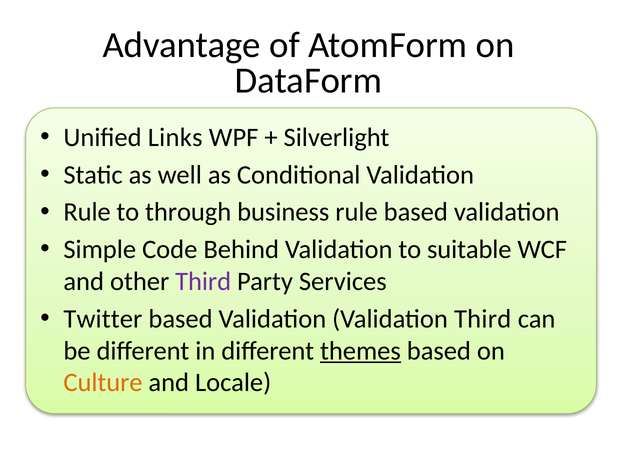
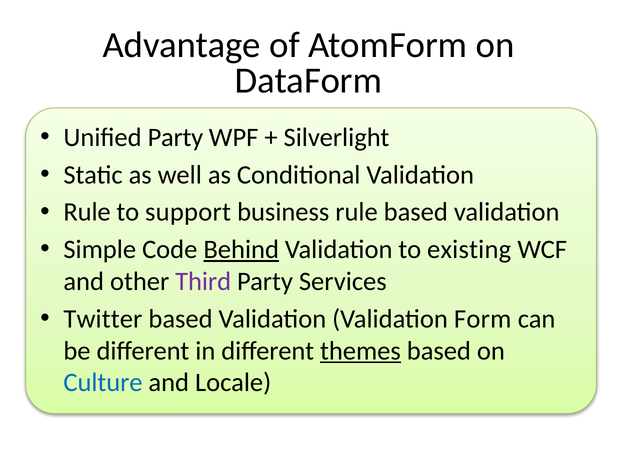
Unified Links: Links -> Party (175, 137)
through: through -> support (188, 212)
Behind underline: none -> present (241, 249)
suitable: suitable -> existing (469, 249)
Validation Third: Third -> Form (483, 319)
Culture colour: orange -> blue (103, 383)
